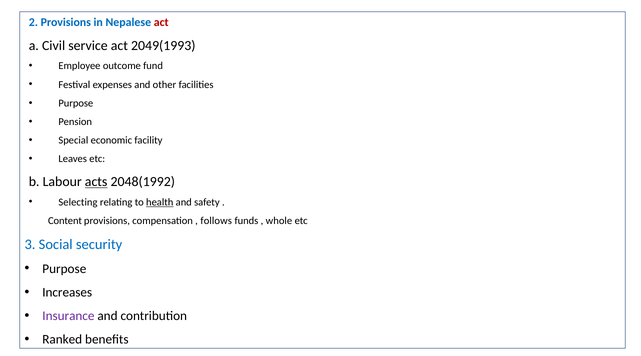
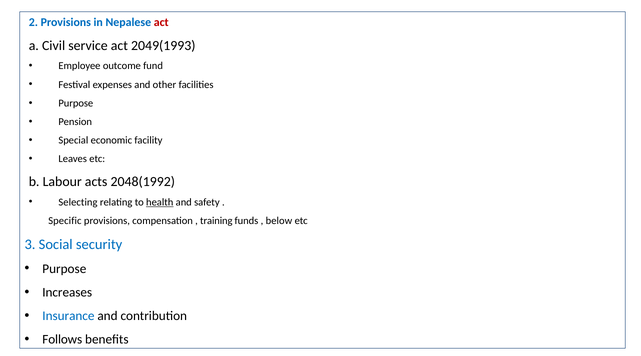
acts underline: present -> none (96, 182)
Content: Content -> Specific (65, 221)
follows: follows -> training (216, 221)
whole: whole -> below (279, 221)
Insurance colour: purple -> blue (68, 316)
Ranked: Ranked -> Follows (62, 340)
